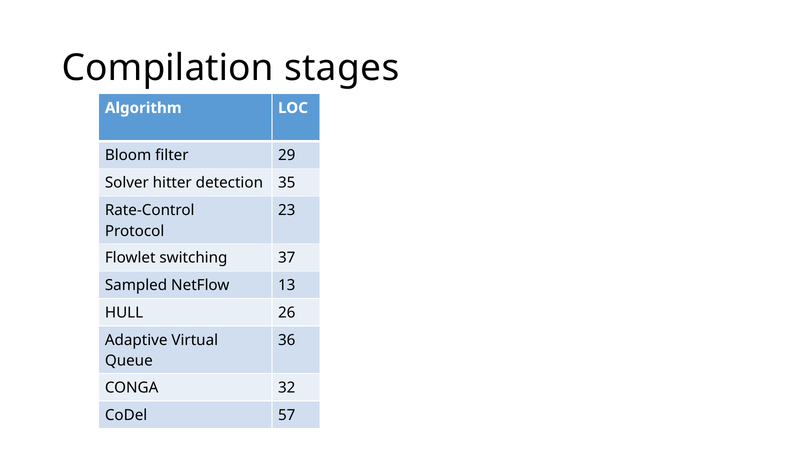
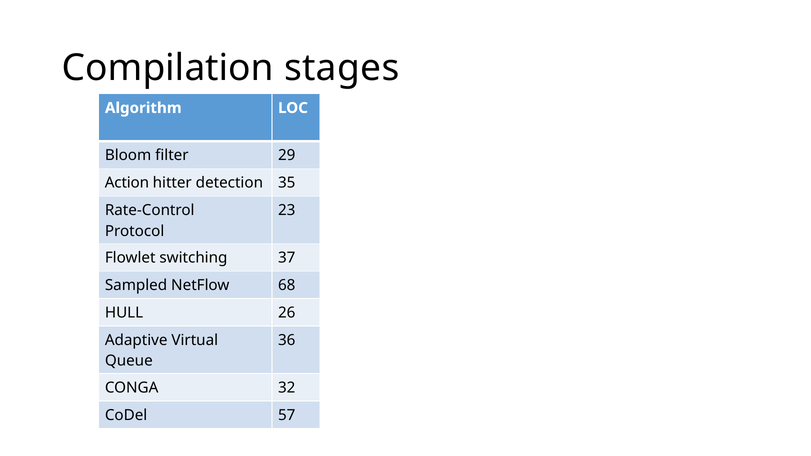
Solver: Solver -> Action (127, 183)
13: 13 -> 68 (287, 285)
